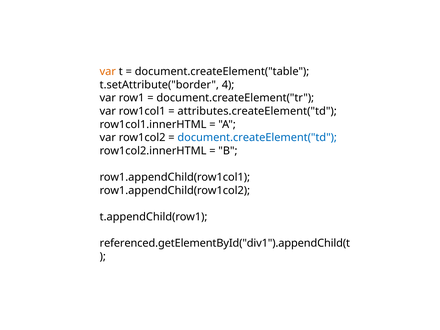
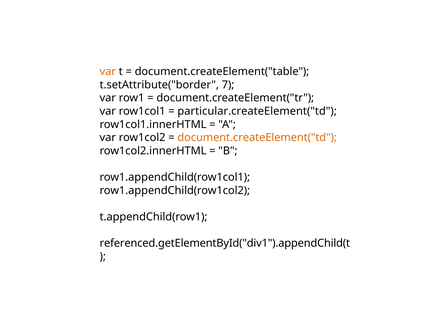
4: 4 -> 7 (228, 85)
attributes.createElement("td: attributes.createElement("td -> particular.createElement("td (257, 111)
document.createElement("td colour: blue -> orange (257, 138)
